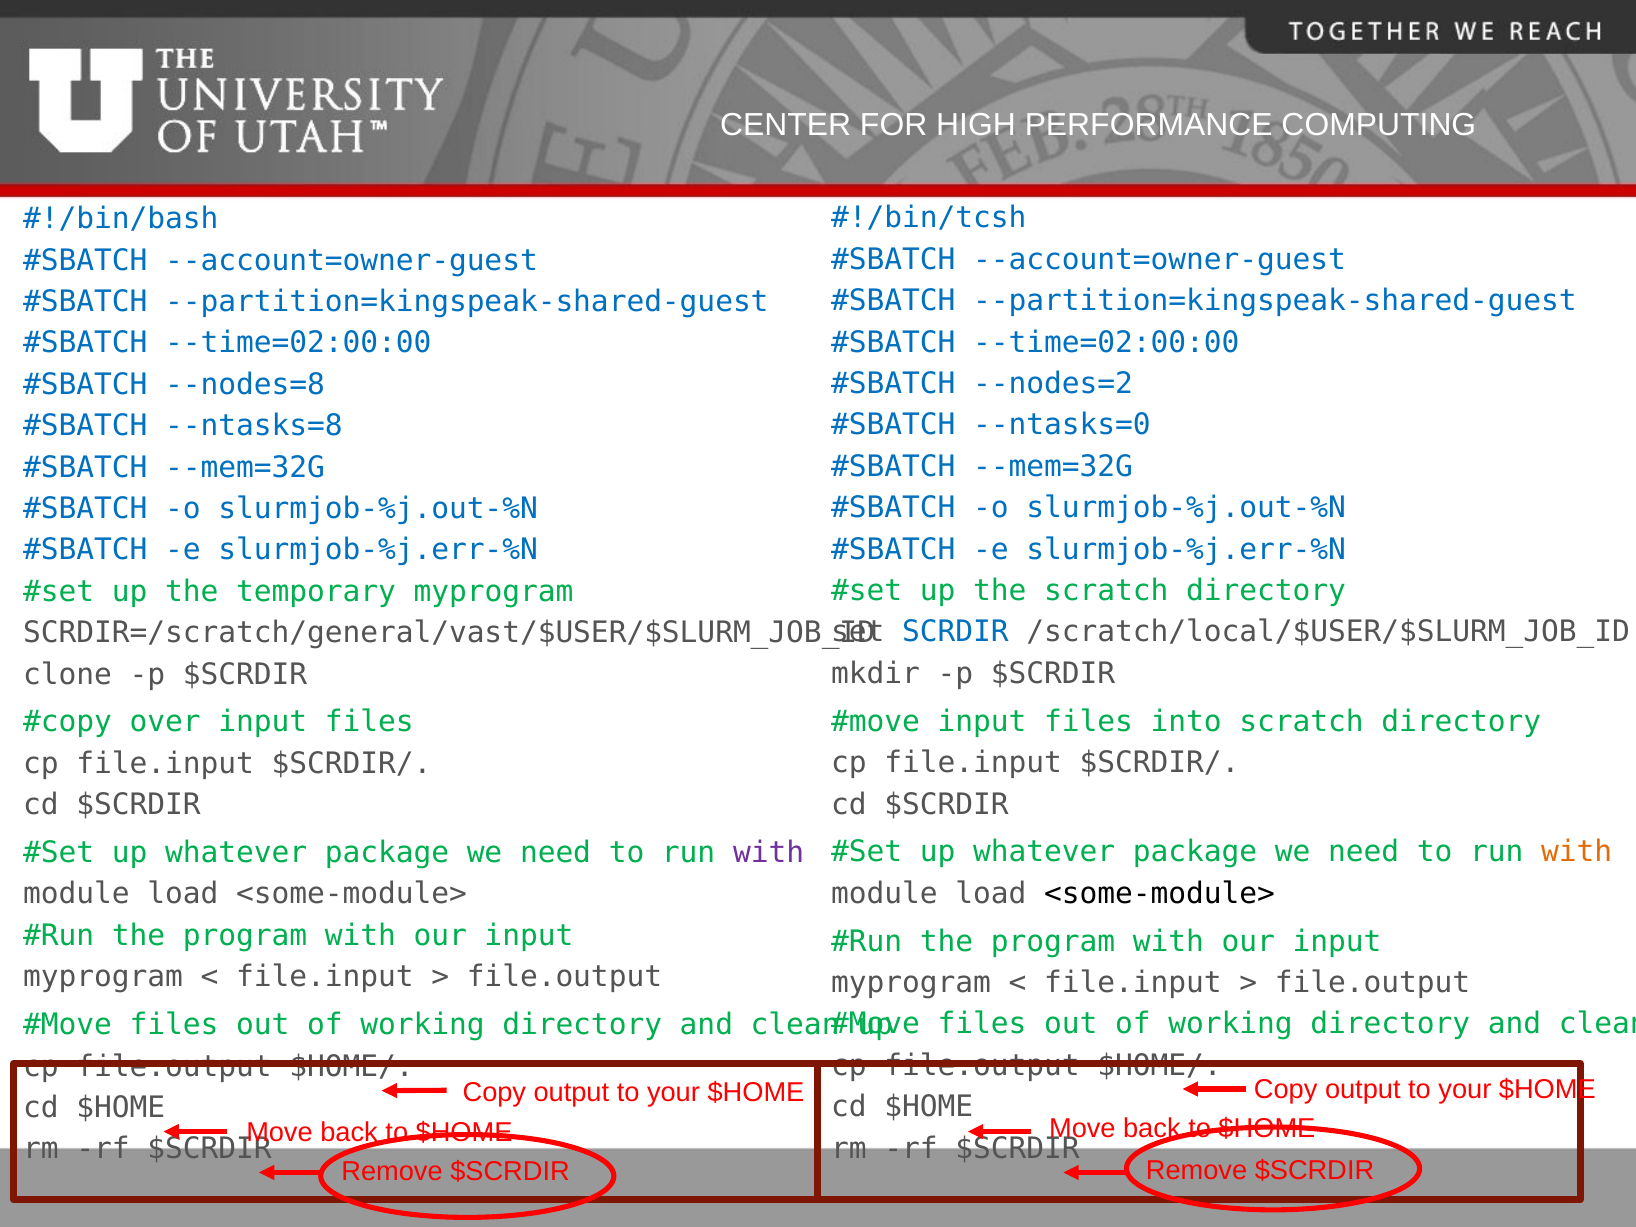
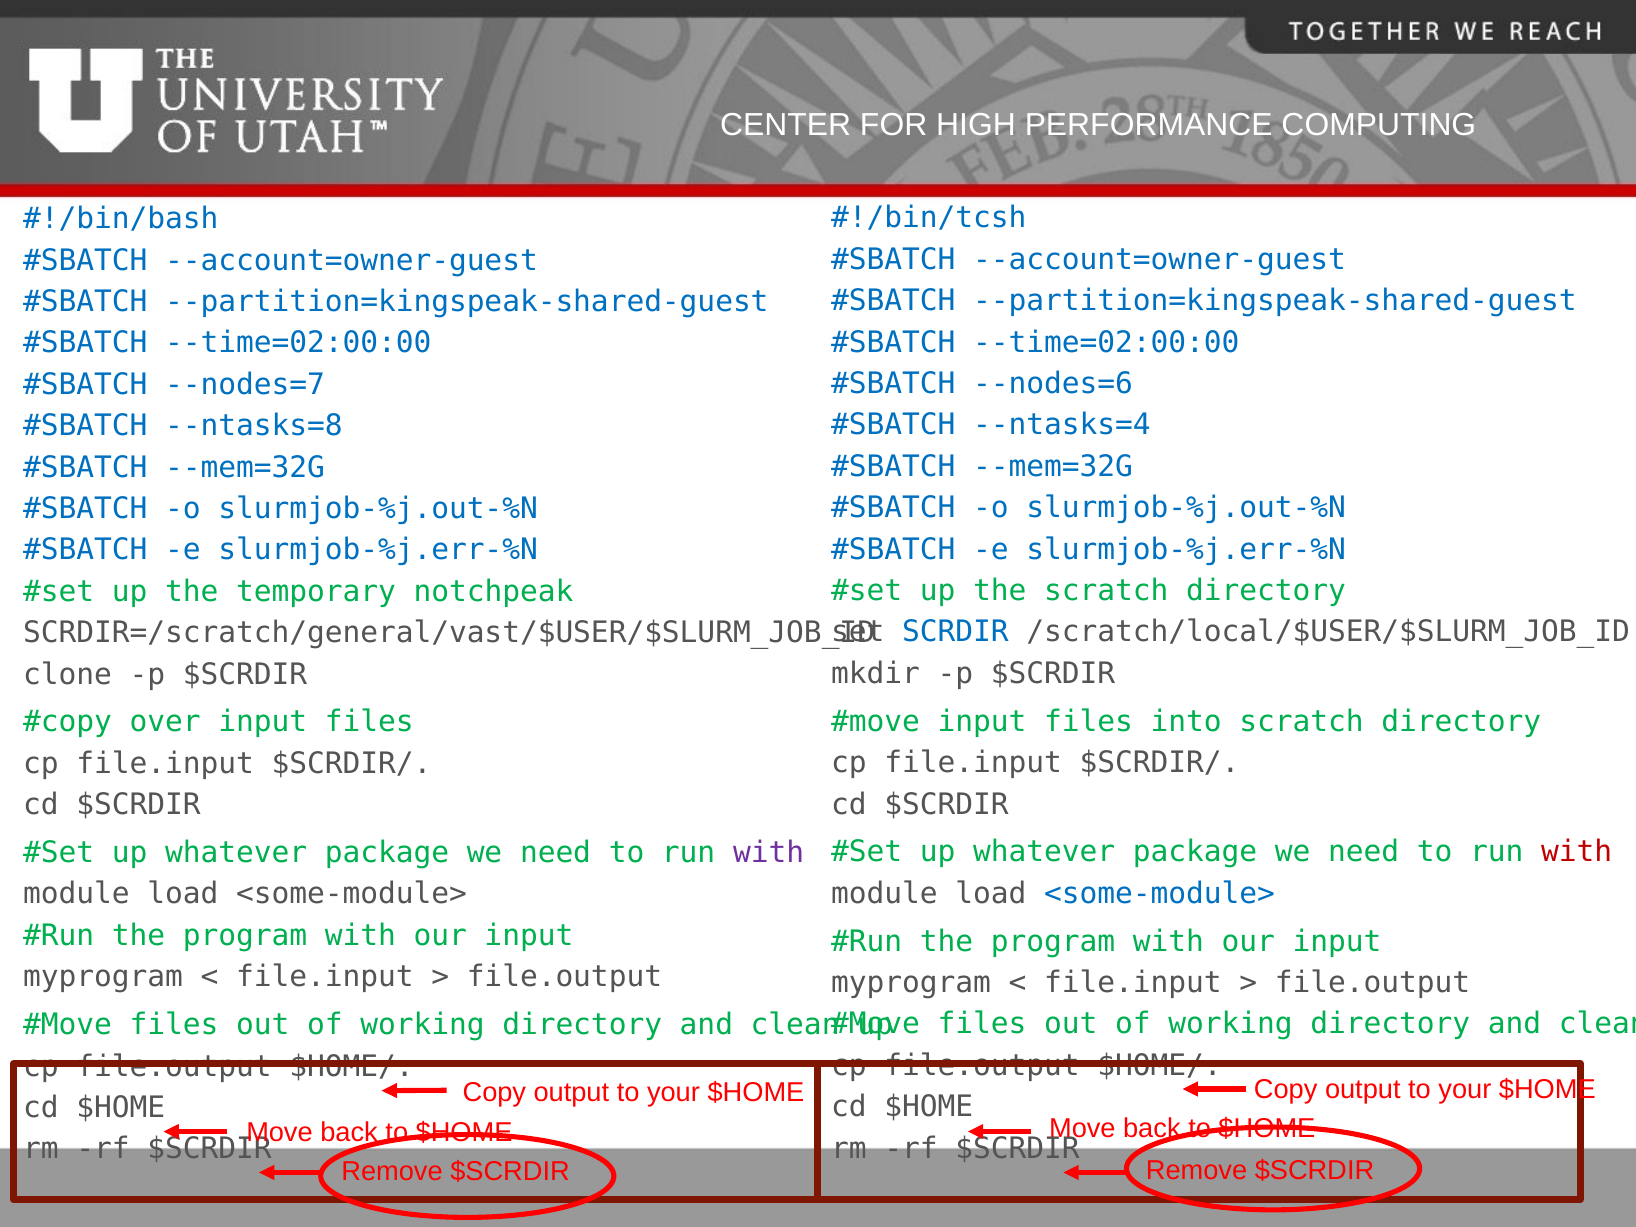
--nodes=2: --nodes=2 -> --nodes=6 (1053, 384)
--nodes=8: --nodes=8 -> --nodes=7 (245, 384)
--ntasks=0: --ntasks=0 -> --ntasks=4 (1062, 425)
temporary myprogram: myprogram -> notchpeak (493, 592)
with colour: orange -> red (1577, 852)
<some-module> colour: black -> blue (1160, 893)
